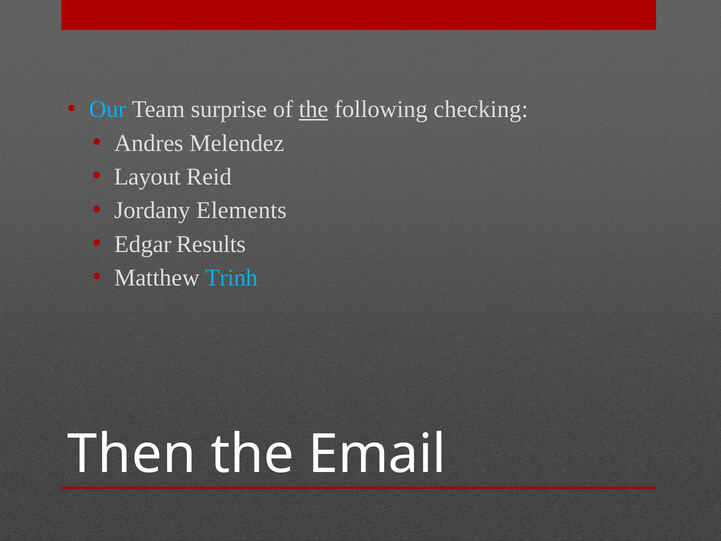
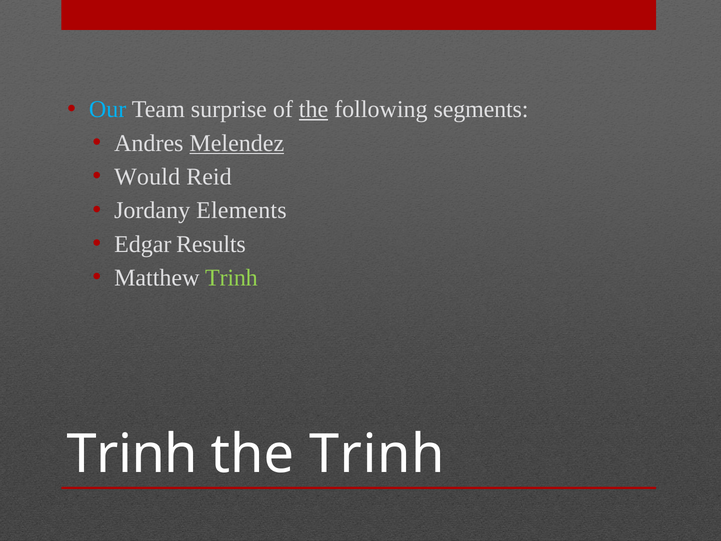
checking: checking -> segments (481, 109)
Melendez underline: none -> present (237, 143)
Layout: Layout -> Would (147, 177)
Trinh colour: light blue -> light green (231, 278)
Then: Then -> Trinh (132, 454)
the Email: Email -> Trinh (377, 454)
